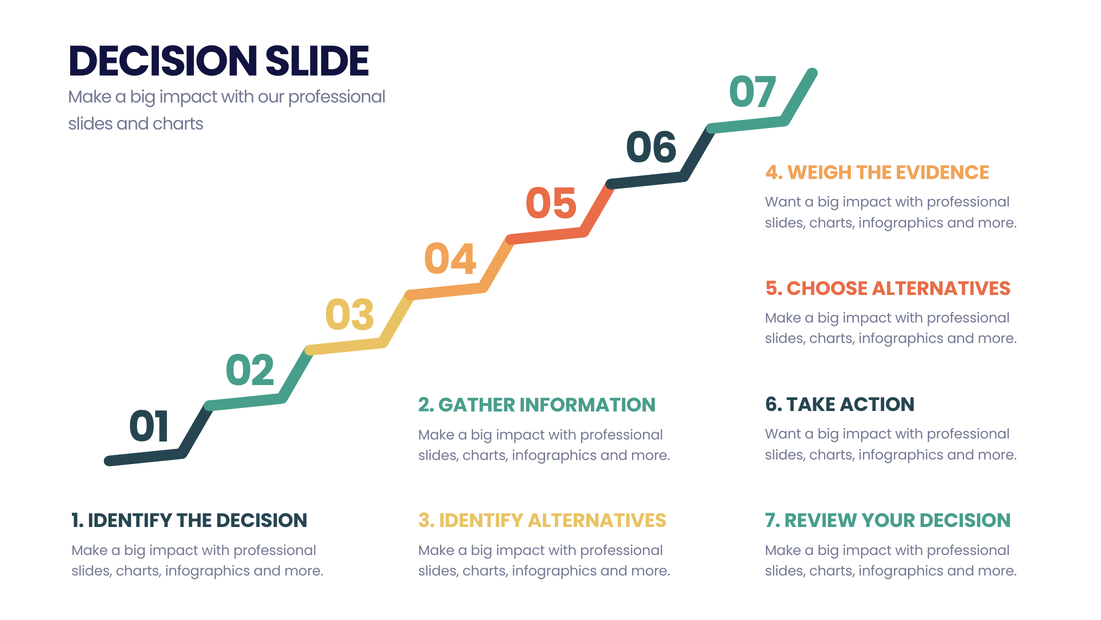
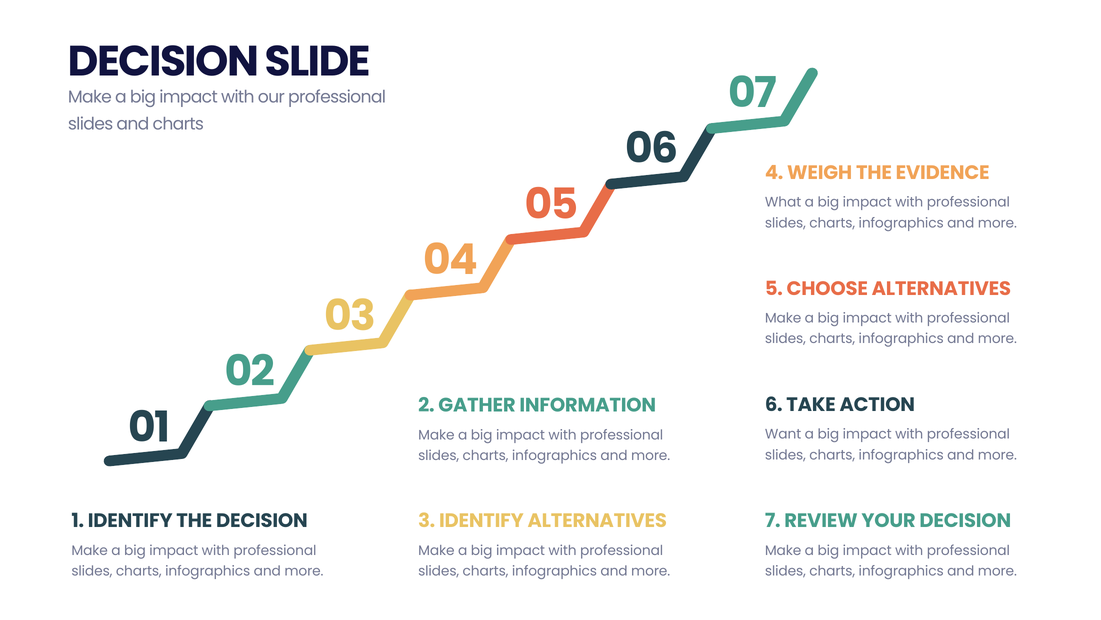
Want: Want -> What (783, 202)
